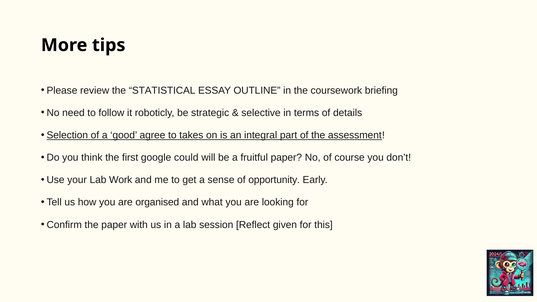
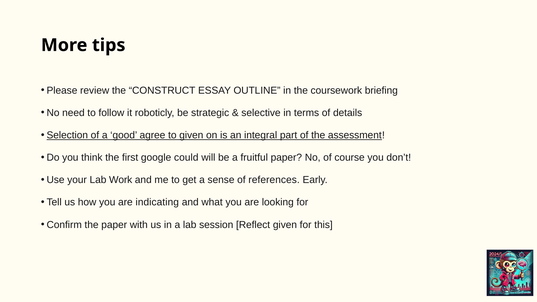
STATISTICAL: STATISTICAL -> CONSTRUCT (162, 91)
to takes: takes -> given (191, 135)
opportunity: opportunity -> references (274, 180)
organised: organised -> indicating (157, 202)
